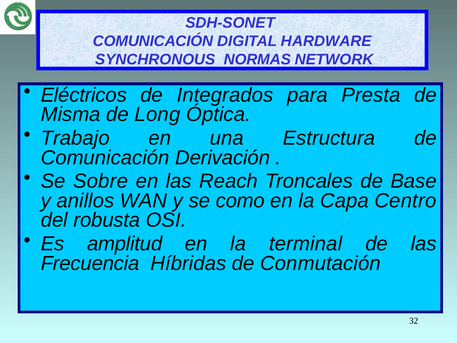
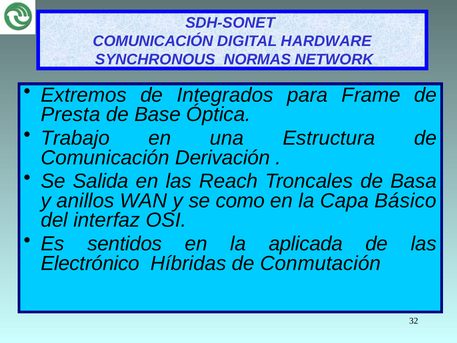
Eléctricos: Eléctricos -> Extremos (84, 95)
Presta: Presta -> Frame (371, 95)
Misma: Misma -> Presta (71, 114)
Long: Long -> Base (158, 114)
Sobre: Sobre -> Salida (101, 181)
Base: Base -> Basa (414, 181)
Centro: Centro -> Básico (405, 201)
robusta: robusta -> interfaz (107, 220)
amplitud: amplitud -> sentidos (125, 244)
terminal: terminal -> aplicada (306, 244)
Frecuencia: Frecuencia -> Electrónico (90, 263)
